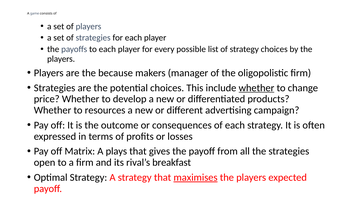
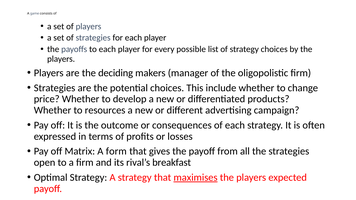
because: because -> deciding (116, 73)
whether underline: present -> none (256, 88)
plays: plays -> form (116, 151)
